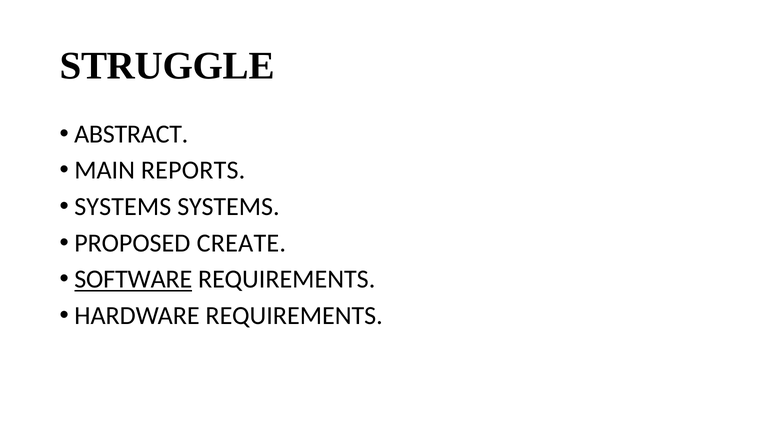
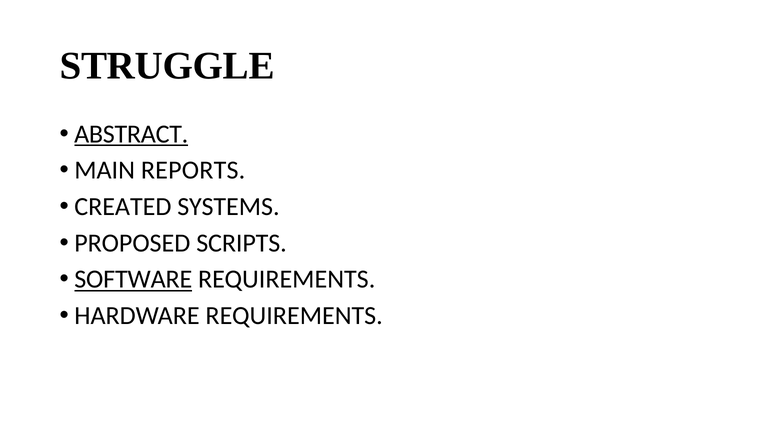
ABSTRACT underline: none -> present (131, 134)
SYSTEMS: SYSTEMS -> CREATED (123, 207)
CREATE: CREATE -> SCRIPTS (242, 243)
